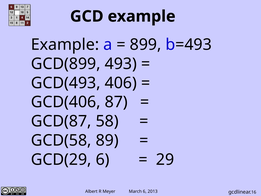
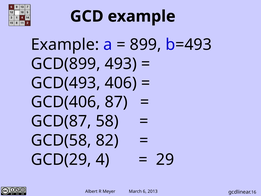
89: 89 -> 82 (107, 140)
GCD(29 6: 6 -> 4 (103, 159)
